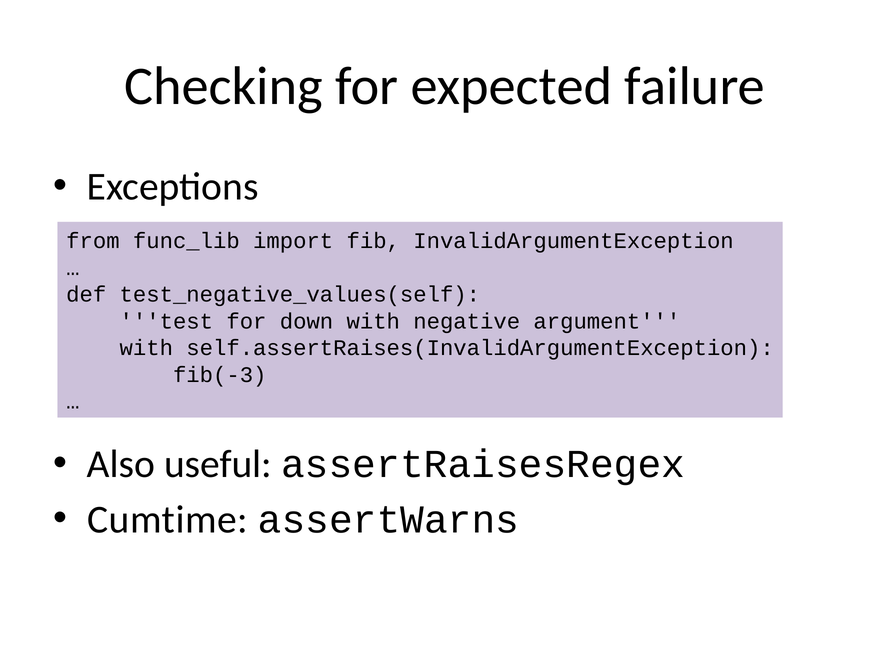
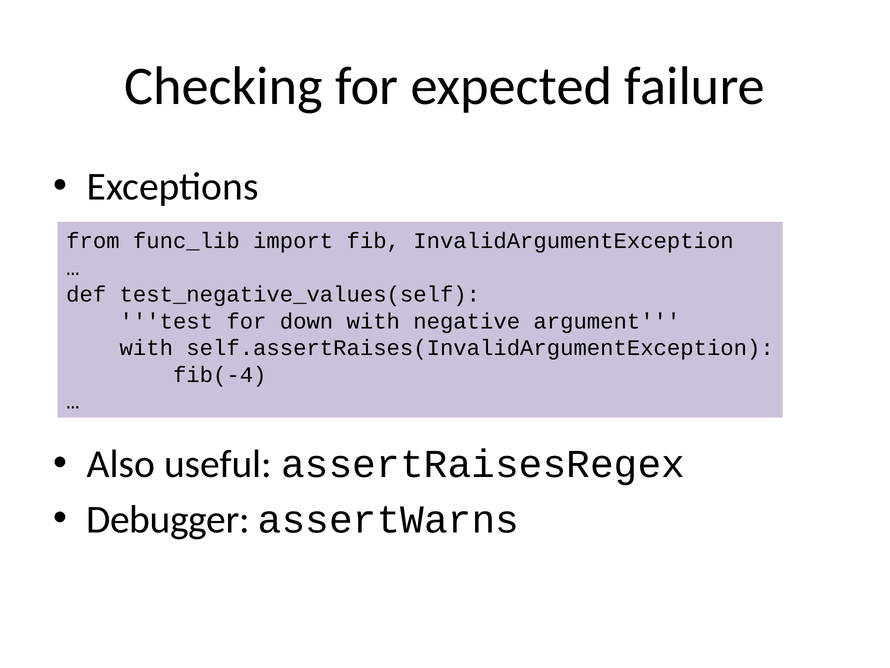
fib(-3: fib(-3 -> fib(-4 (220, 374)
Cumtime: Cumtime -> Debugger (168, 519)
